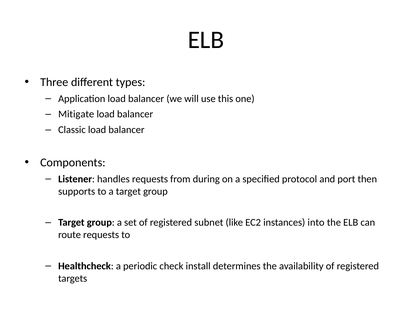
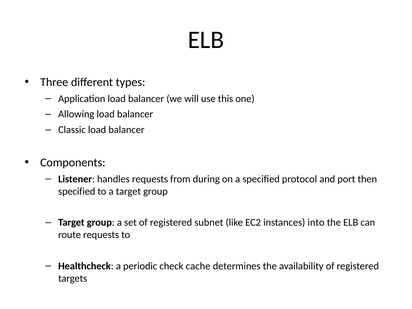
Mitigate: Mitigate -> Allowing (76, 114)
supports: supports -> specified (77, 191)
install: install -> cache (198, 266)
